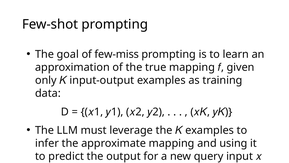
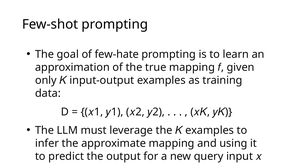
few-miss: few-miss -> few-hate (117, 54)
